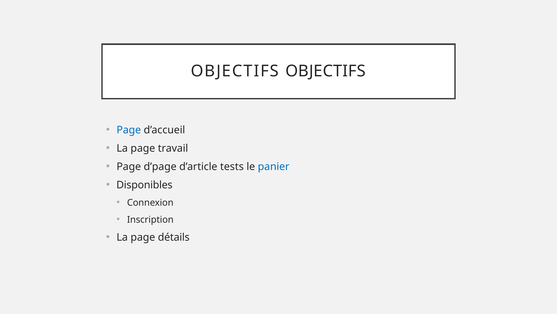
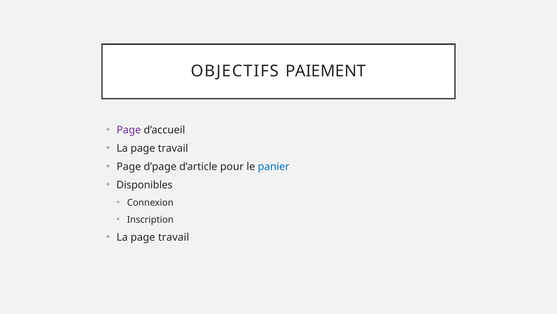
OBJECTIFS OBJECTIFS: OBJECTIFS -> PAIEMENT (326, 71)
Page colour: blue -> purple (129, 130)
tests: tests -> pour (232, 166)
détails: détails -> travail (174, 237)
